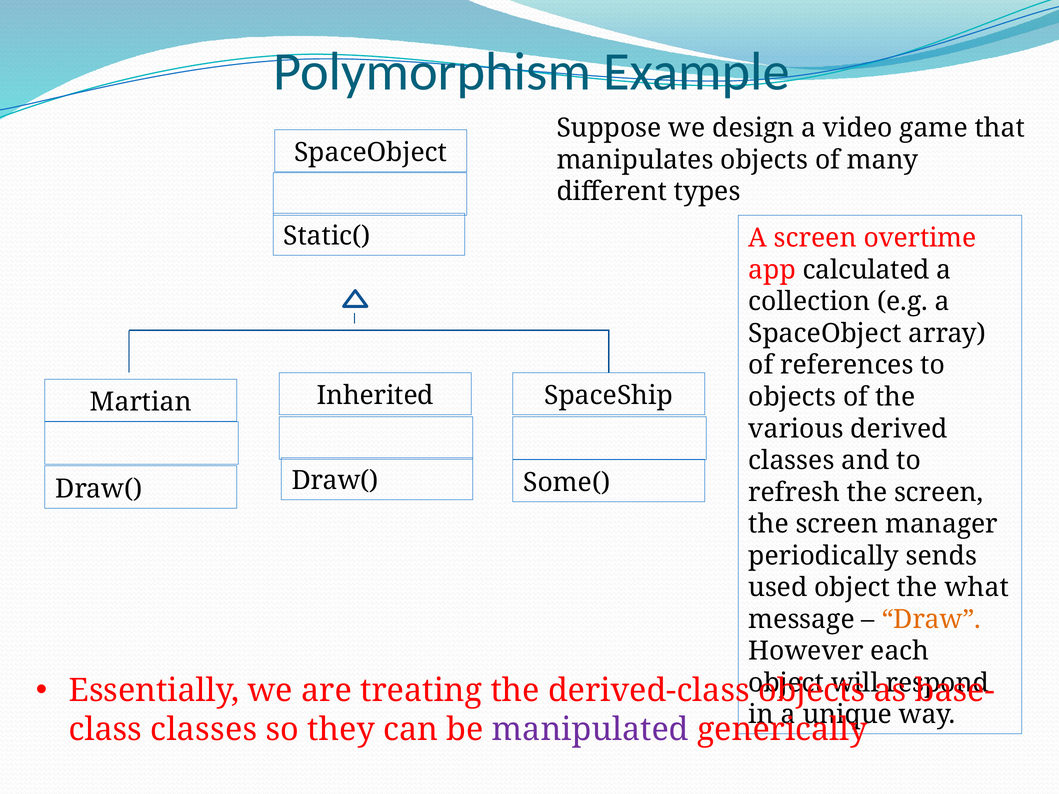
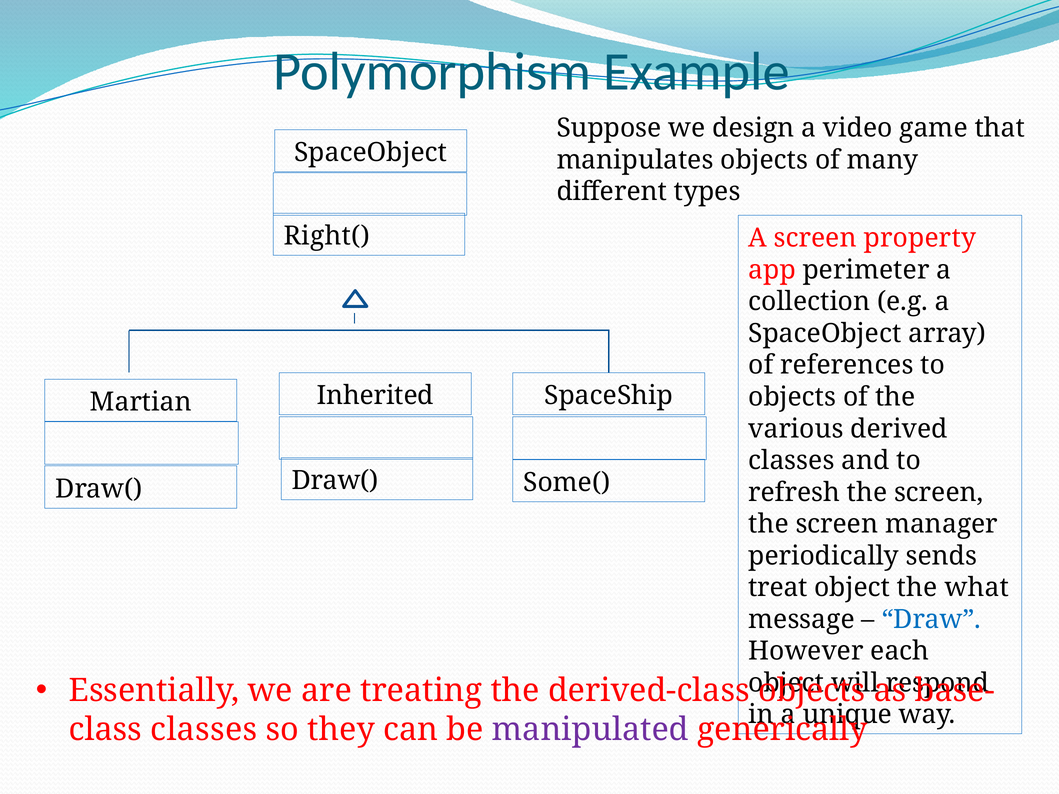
Static(: Static( -> Right( (327, 236)
overtime: overtime -> property (920, 238)
calculated: calculated -> perimeter (866, 270)
used: used -> treat (778, 588)
Draw colour: orange -> blue (931, 620)
